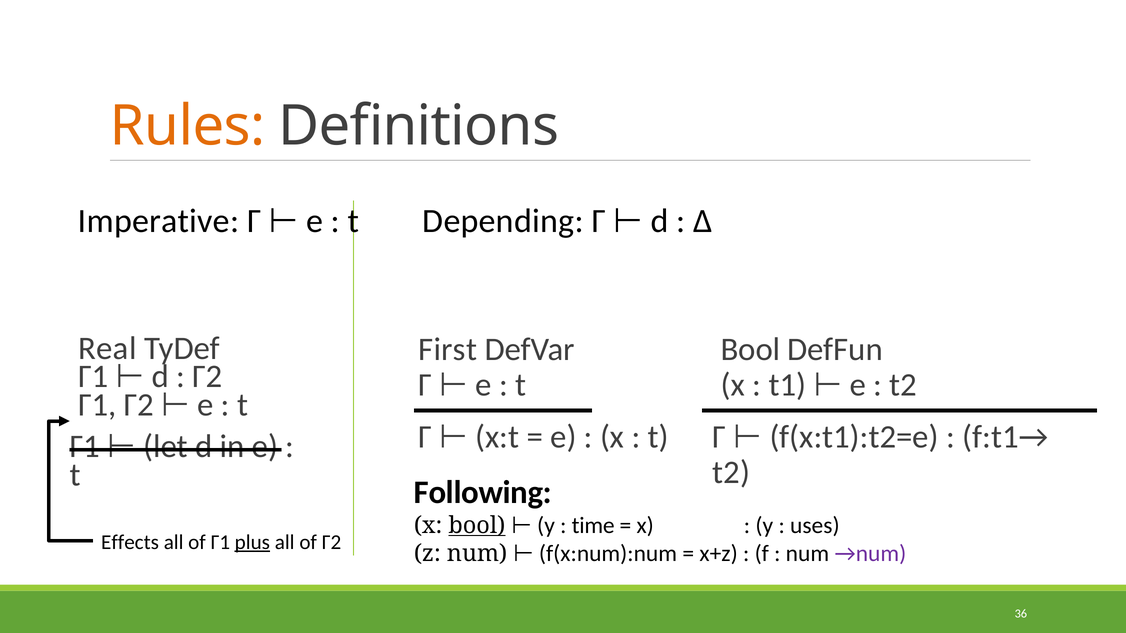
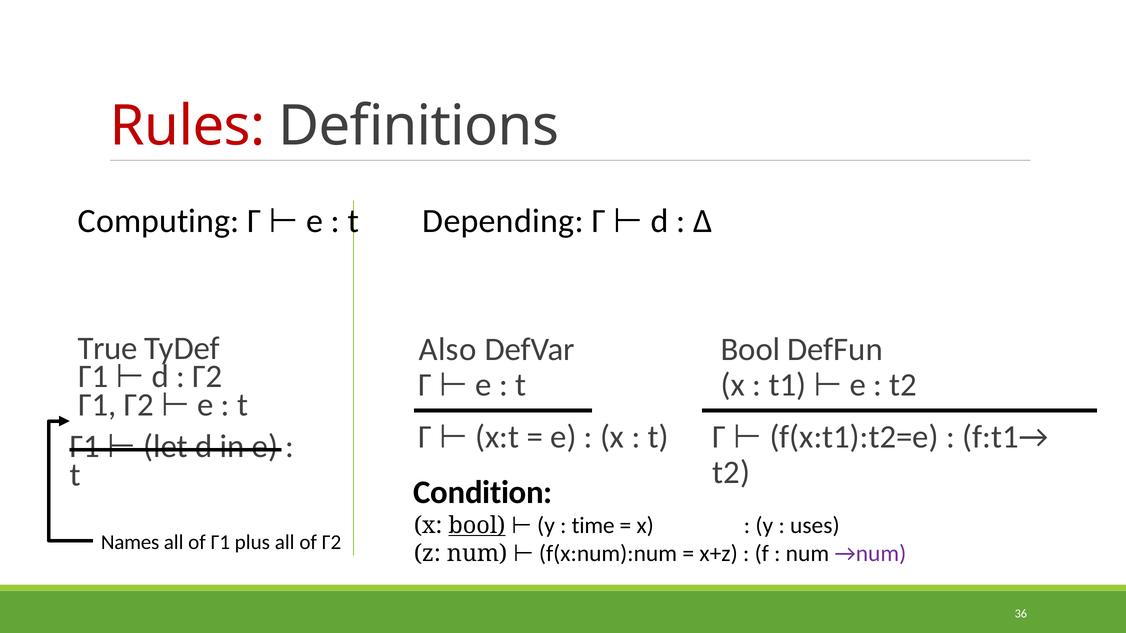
Rules colour: orange -> red (188, 126)
Imperative: Imperative -> Computing (159, 221)
Real: Real -> True (108, 348)
First: First -> Also (448, 350)
Following: Following -> Condition (483, 493)
Effects: Effects -> Names (130, 543)
plus underline: present -> none (252, 543)
